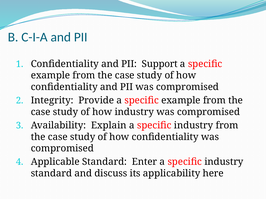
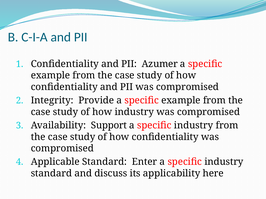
Support: Support -> Azumer (160, 64)
Explain: Explain -> Support (109, 126)
